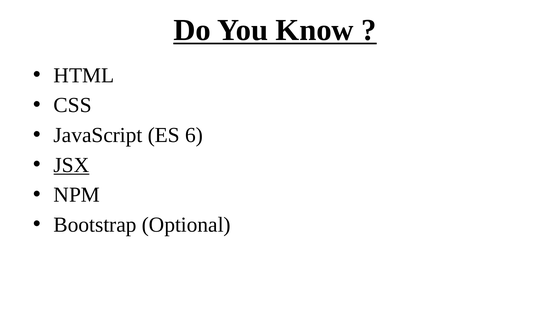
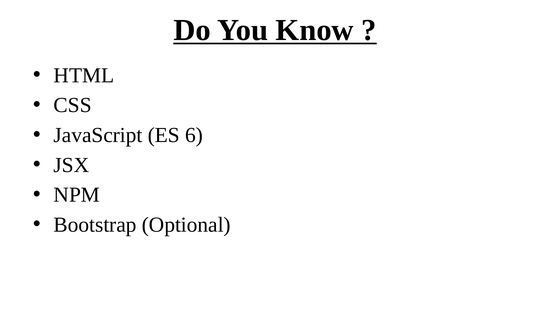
JSX underline: present -> none (71, 165)
